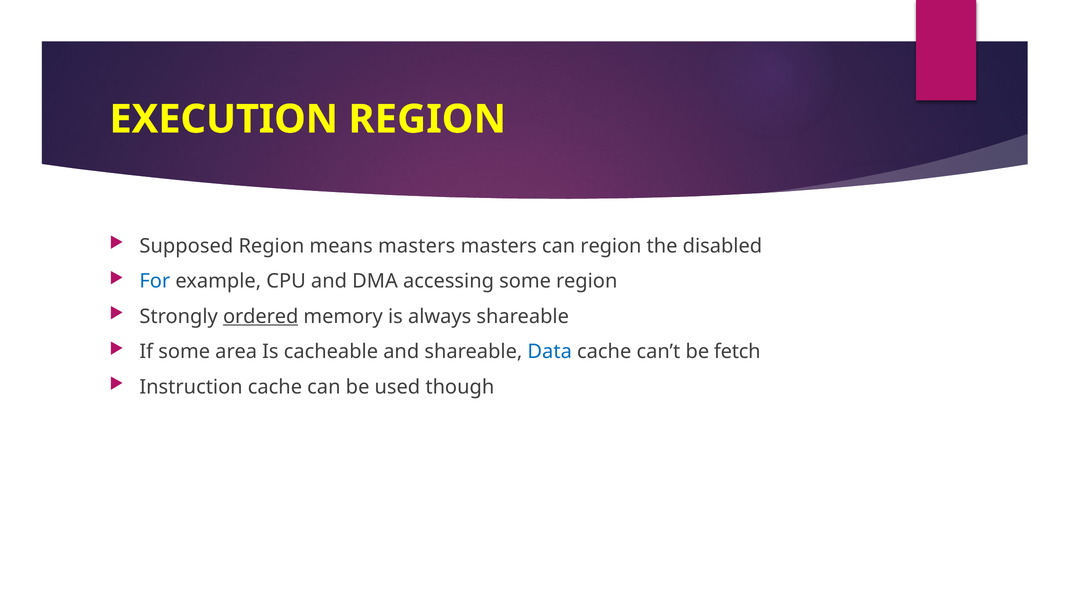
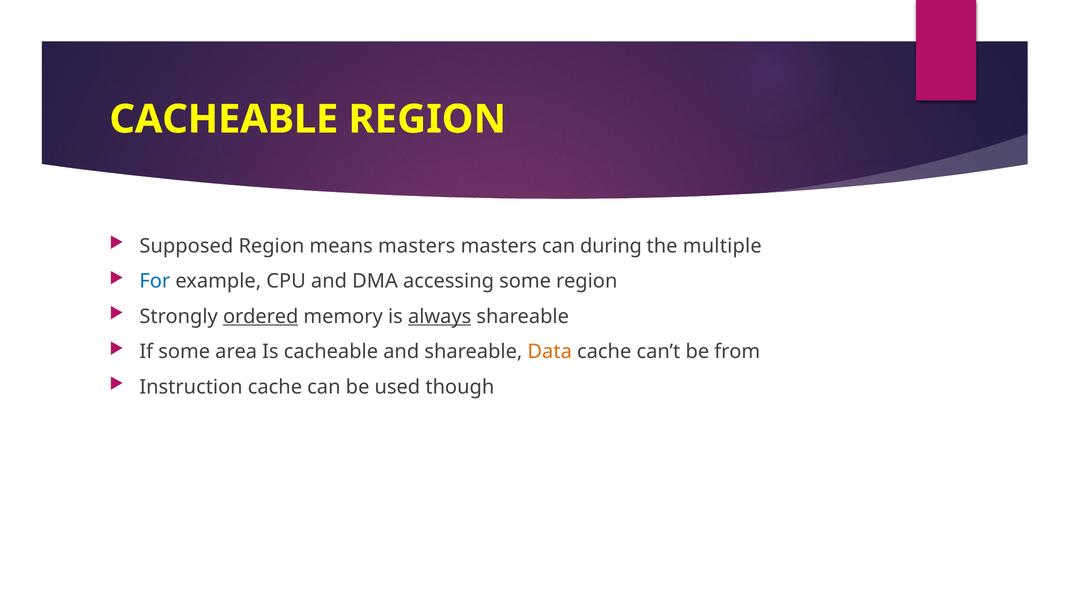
EXECUTION: EXECUTION -> CACHEABLE (224, 119)
can region: region -> during (611, 246)
disabled: disabled -> multiple (722, 246)
always underline: none -> present (440, 316)
Data colour: blue -> orange (550, 352)
fetch: fetch -> from (737, 352)
